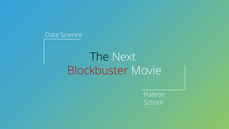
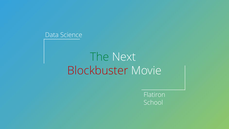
The colour: black -> green (100, 57)
